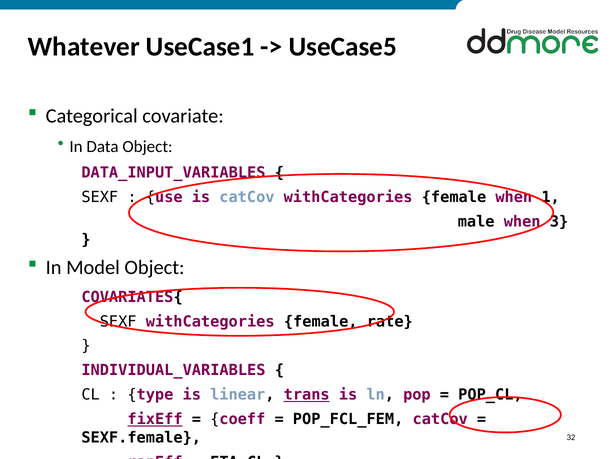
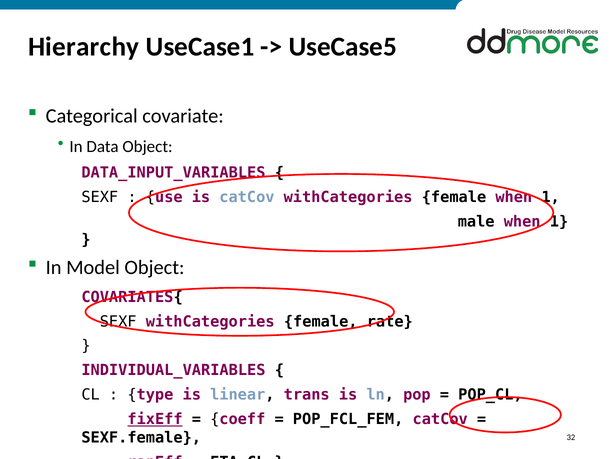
Whatever: Whatever -> Hierarchy (84, 47)
male when 3: 3 -> 1 (559, 221)
trans underline: present -> none (307, 395)
